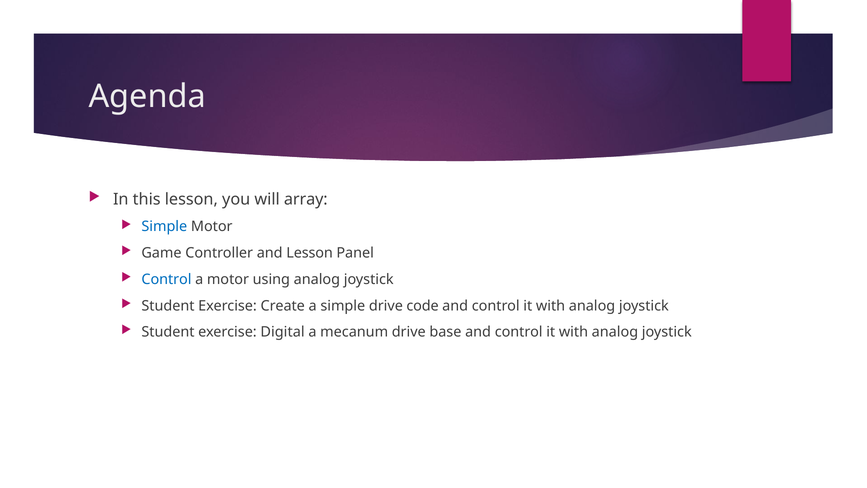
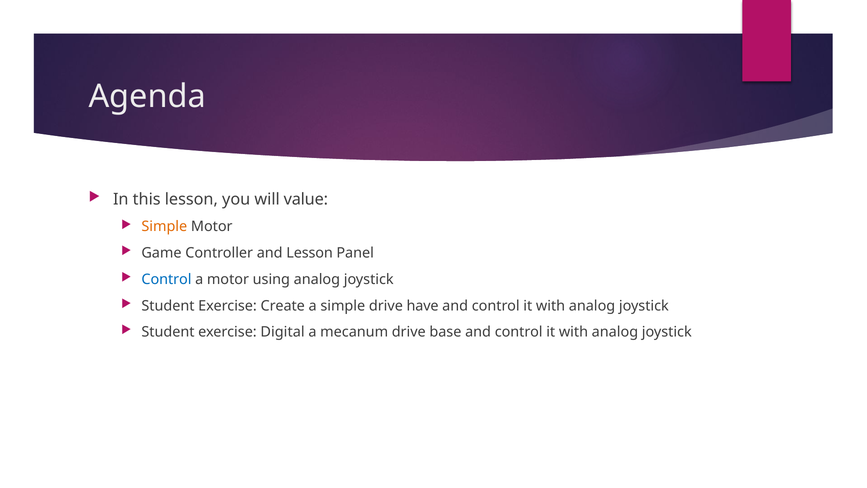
array: array -> value (306, 199)
Simple colour: blue -> orange (164, 227)
code: code -> have (423, 306)
